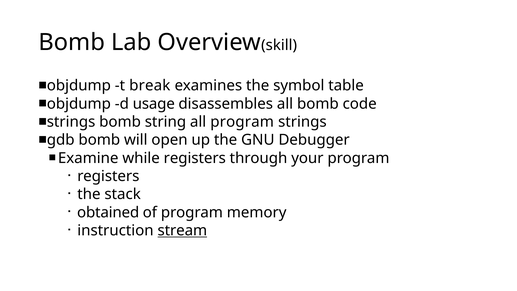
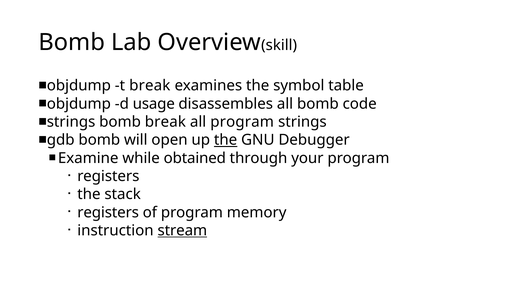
bomb string: string -> break (165, 122)
the underline: none -> present (226, 140)
while registers: registers -> obtained (195, 158)
obtained: obtained -> registers (108, 212)
